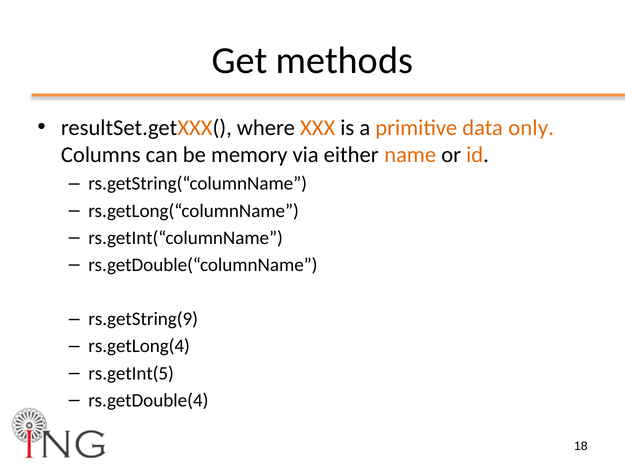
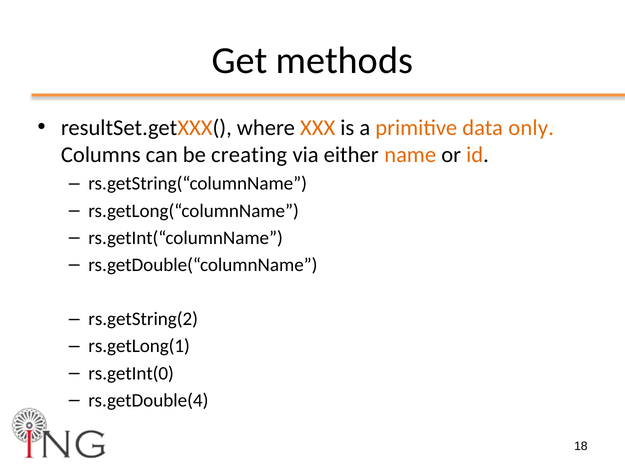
memory: memory -> creating (249, 155)
rs.getString(9: rs.getString(9 -> rs.getString(2 (143, 319)
rs.getLong(4: rs.getLong(4 -> rs.getLong(1 (139, 346)
rs.getInt(5: rs.getInt(5 -> rs.getInt(0 (131, 373)
